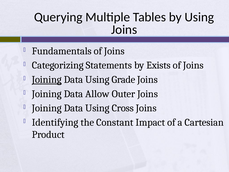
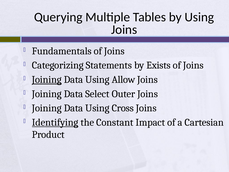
Grade: Grade -> Allow (123, 79)
Allow: Allow -> Select (97, 94)
Identifying underline: none -> present (55, 122)
